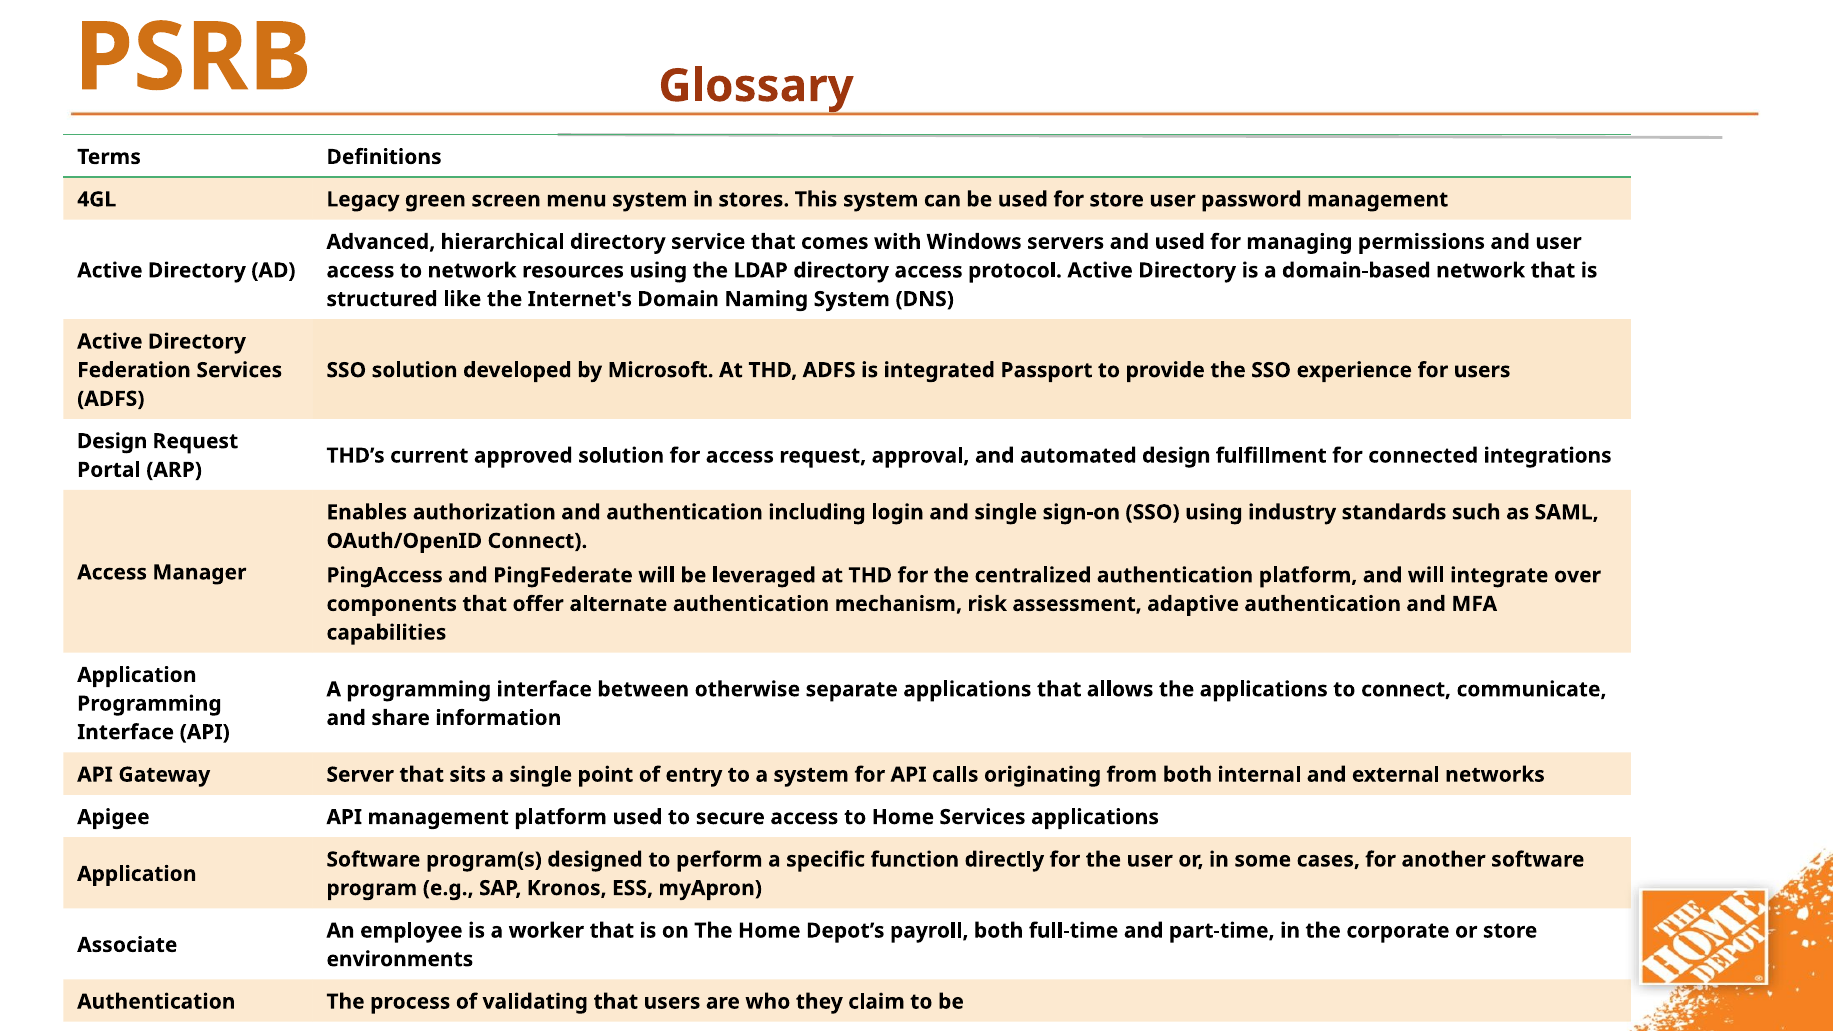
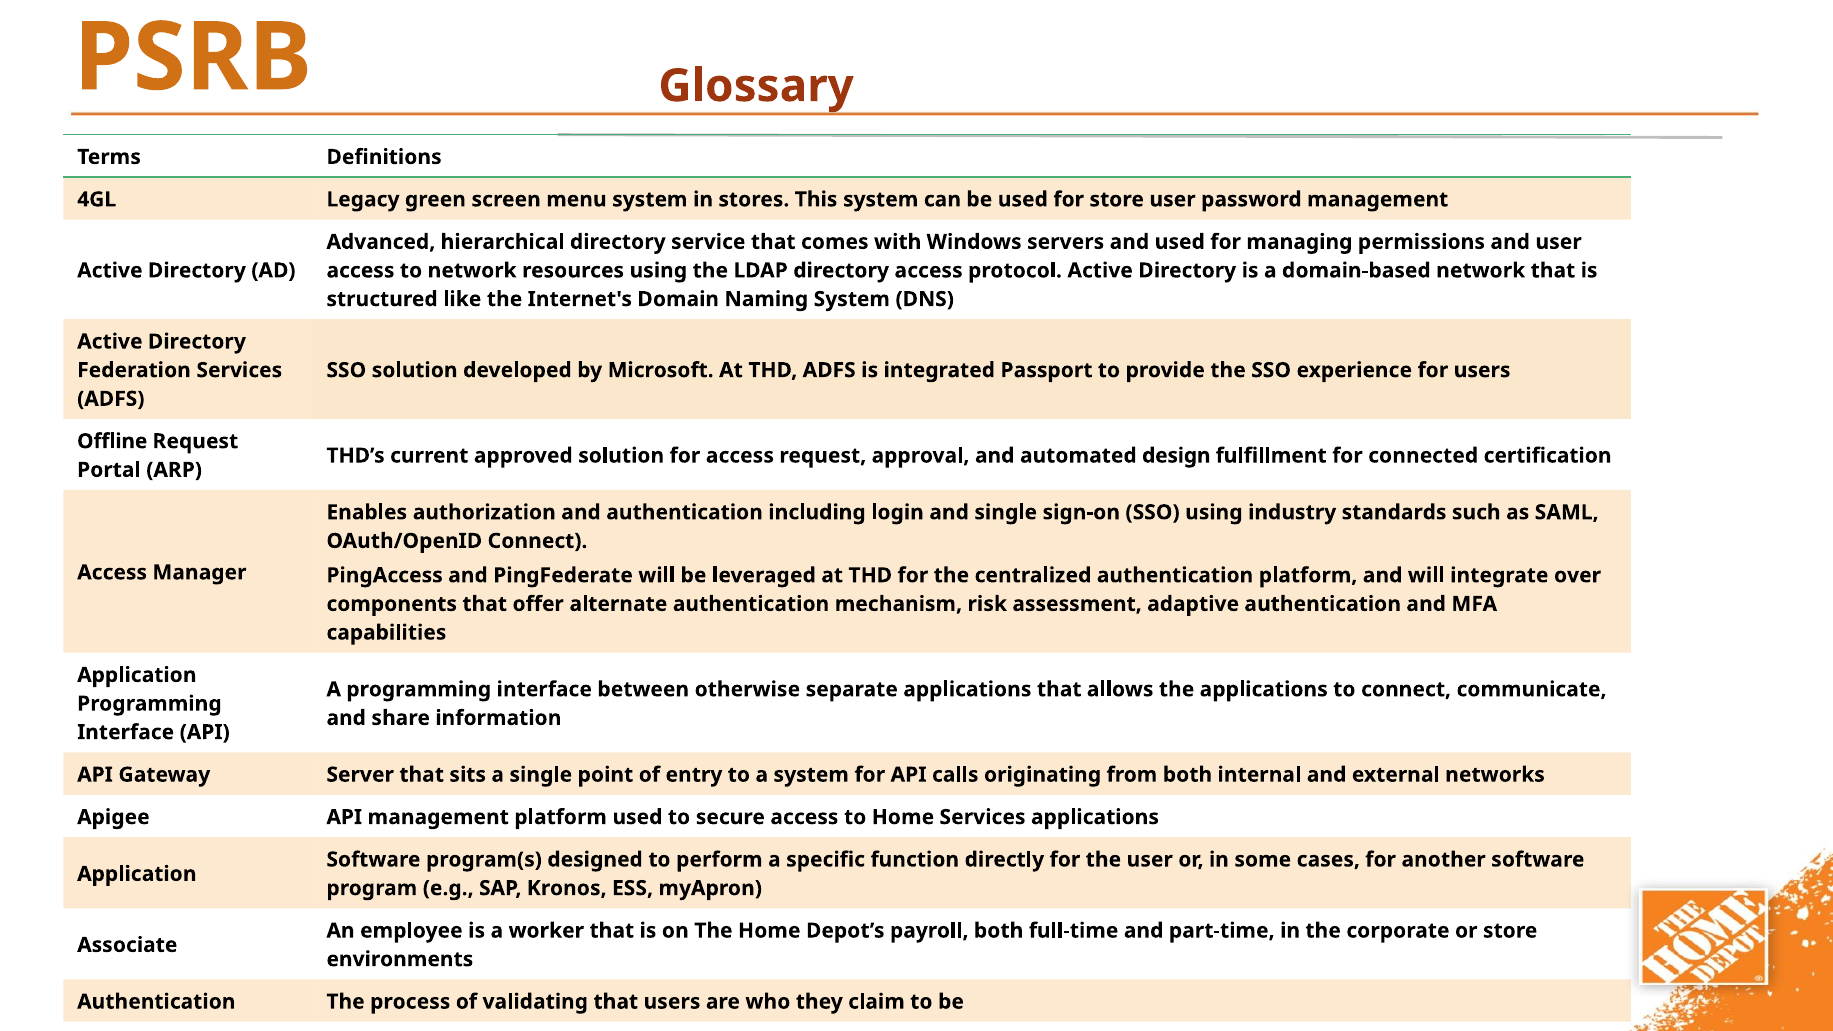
Design: Design -> Offline (112, 441)
integrations: integrations -> certification (1548, 456)
